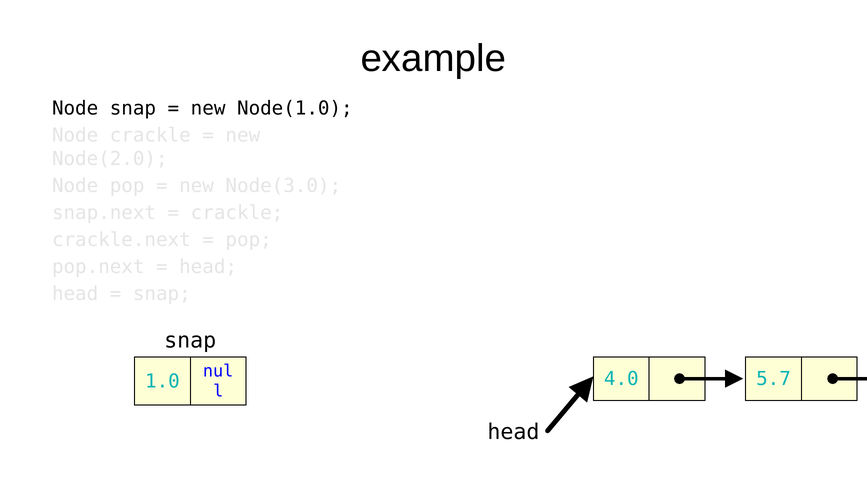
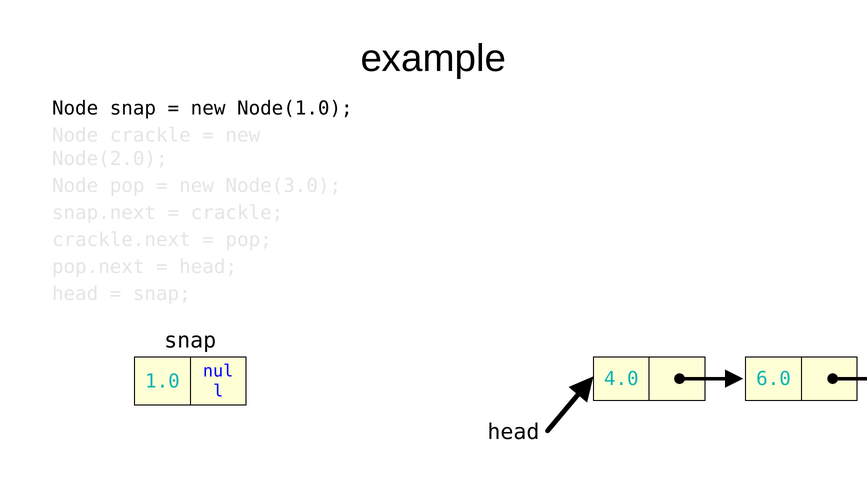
5.7: 5.7 -> 6.0 (774, 379)
